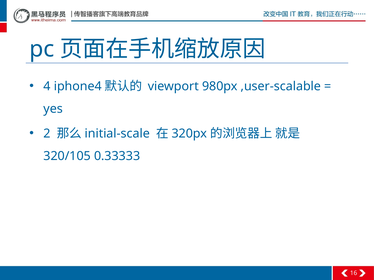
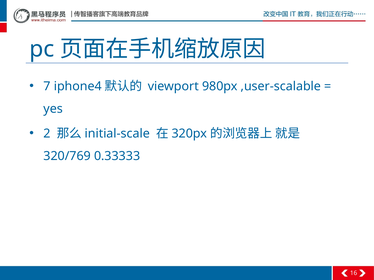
4: 4 -> 7 (47, 86)
320/105: 320/105 -> 320/769 (67, 156)
